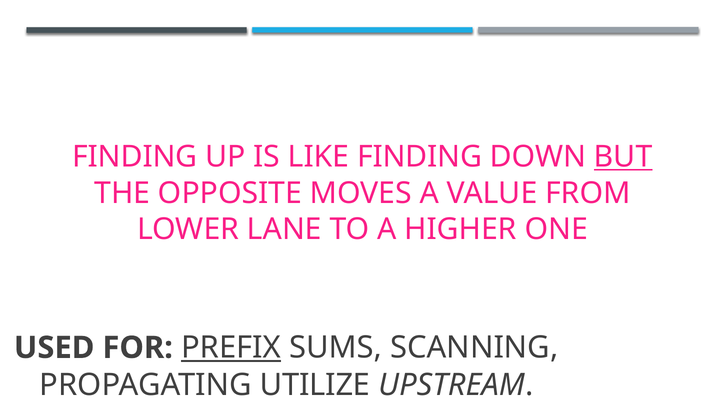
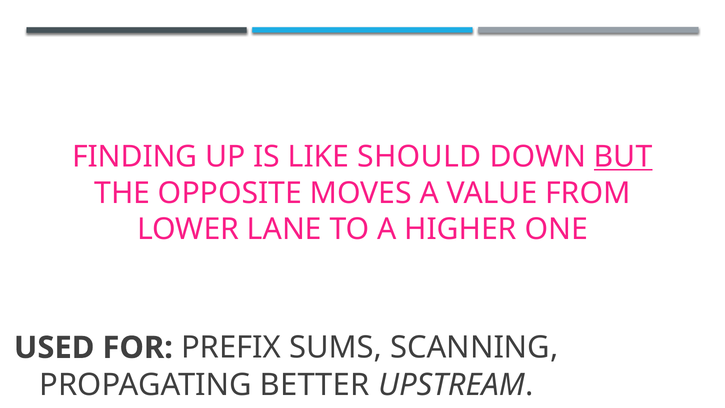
LIKE FINDING: FINDING -> SHOULD (419, 157)
PREFIX underline: present -> none (231, 348)
UTILIZE: UTILIZE -> BETTER (315, 385)
